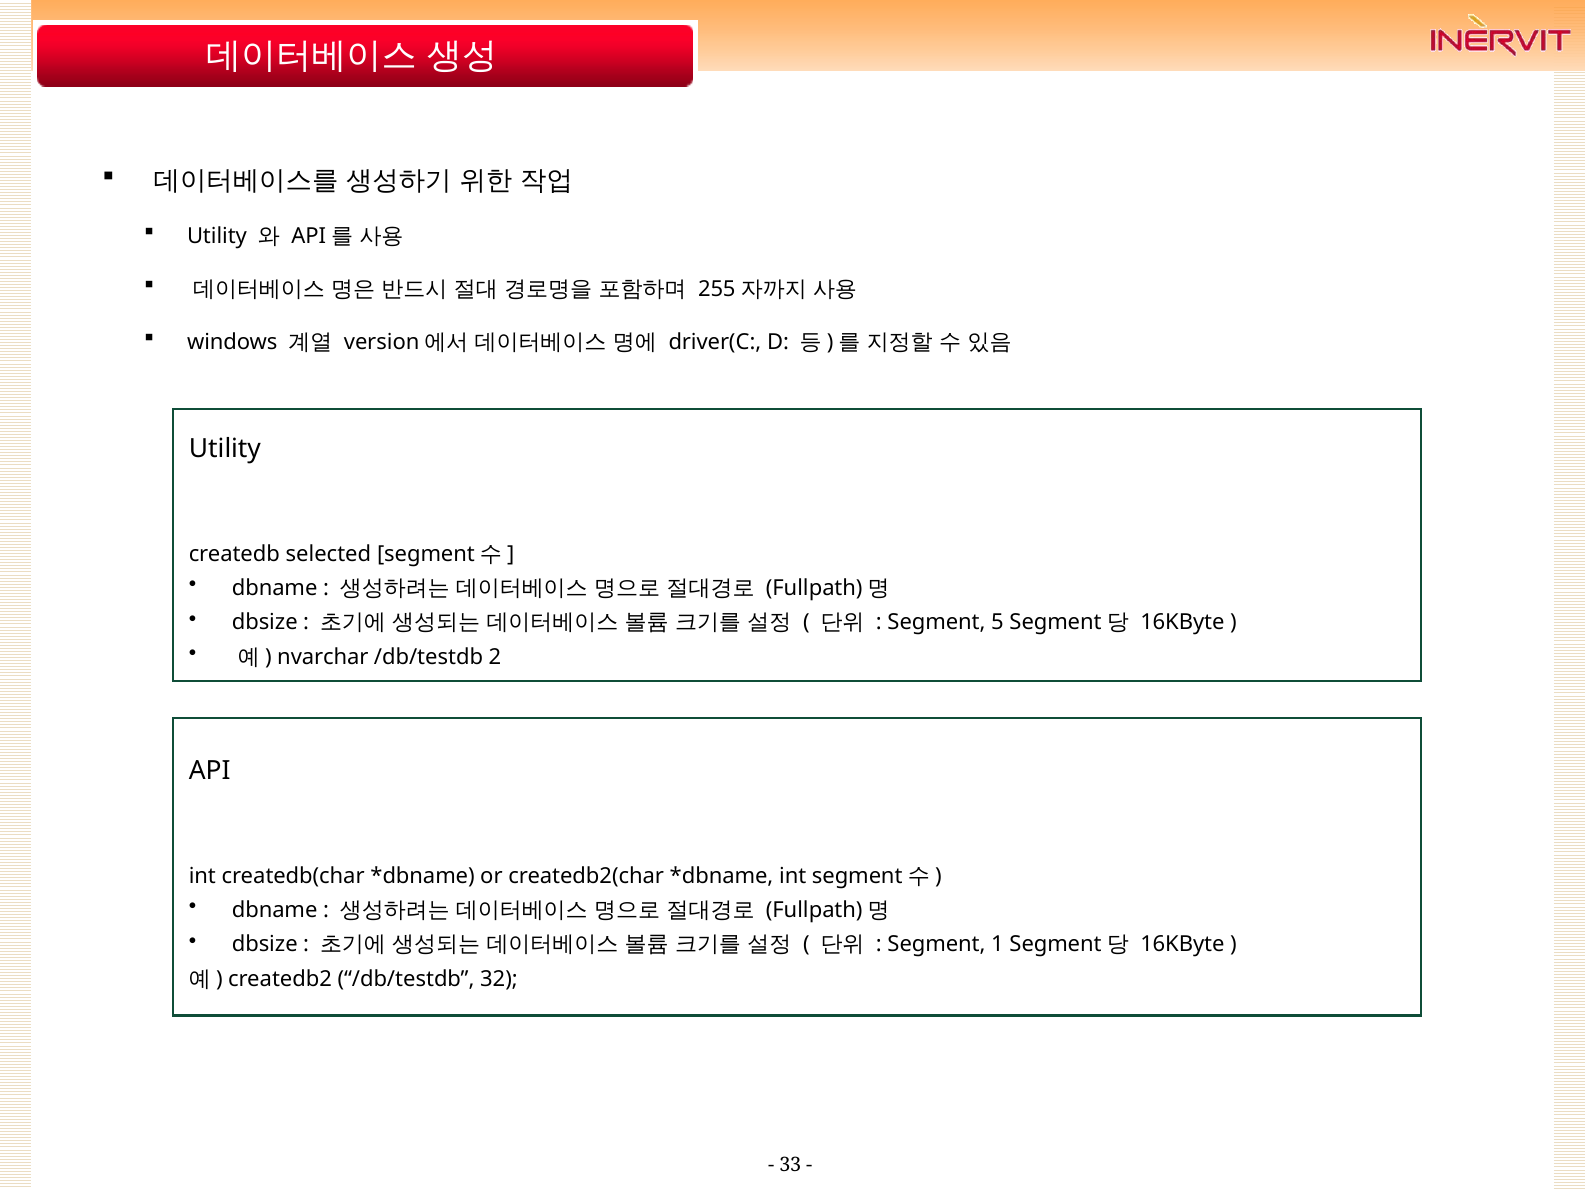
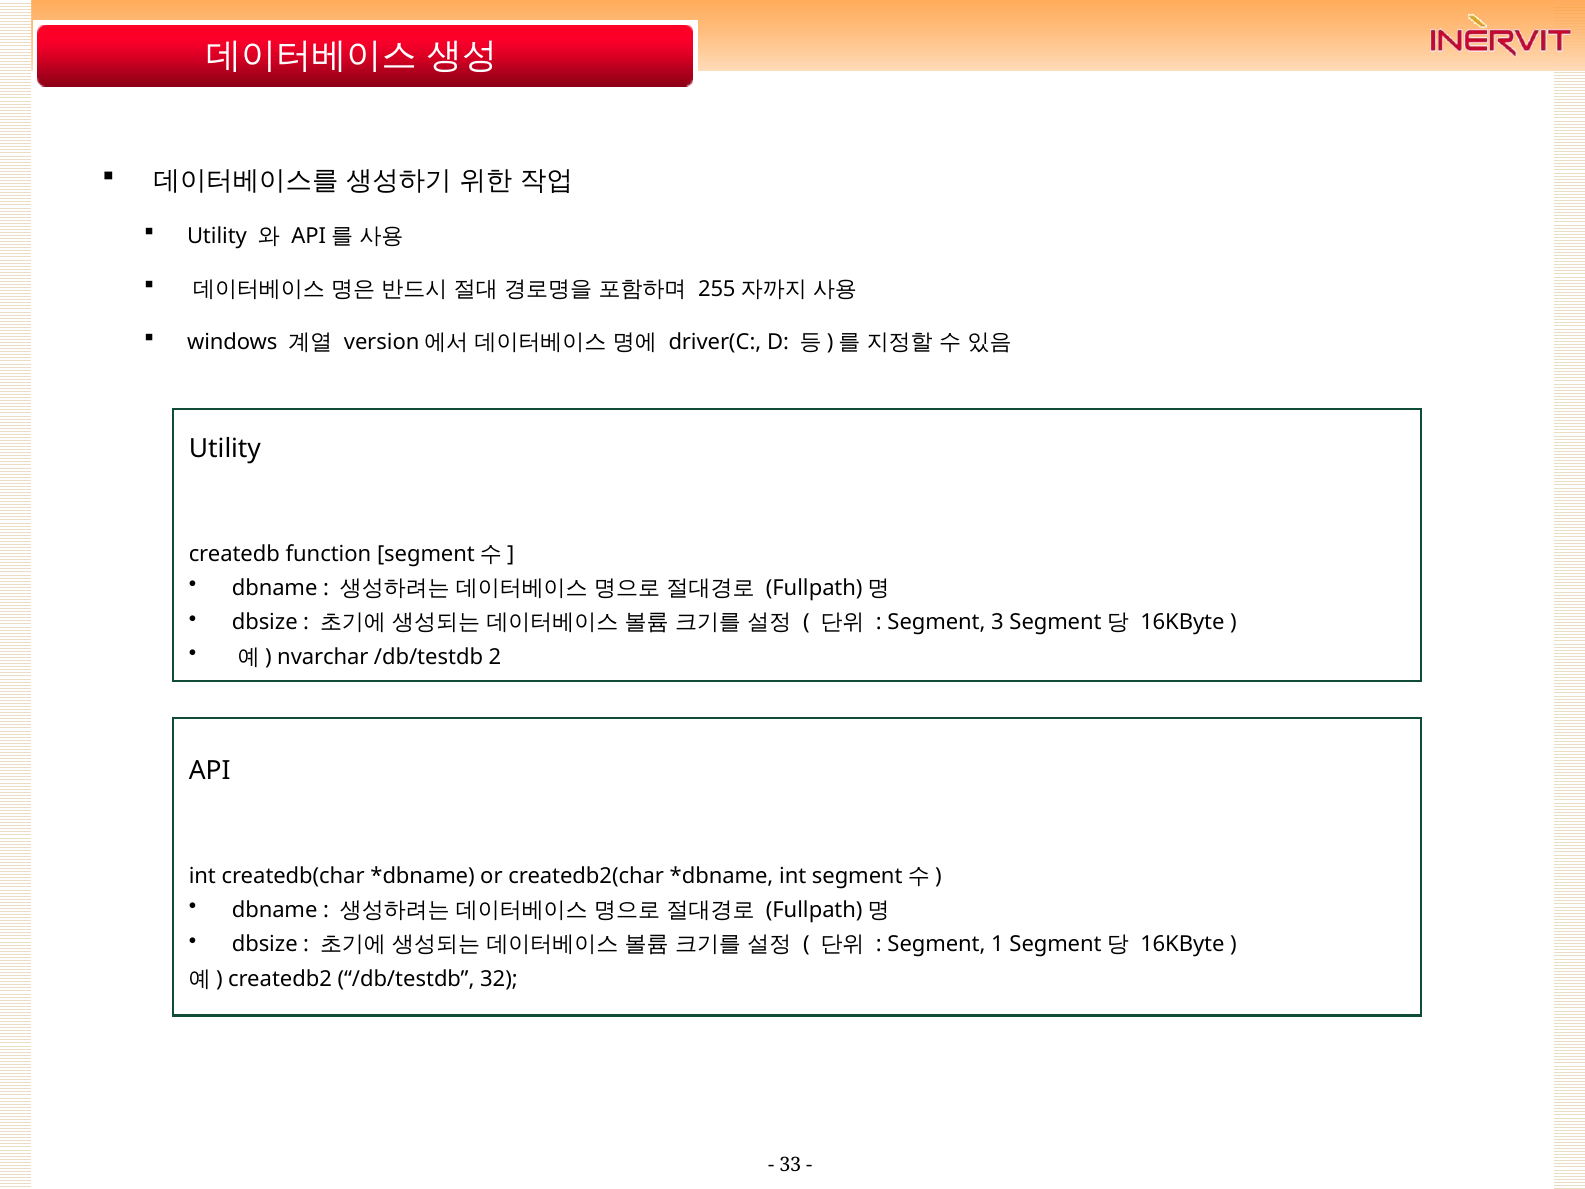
selected: selected -> function (328, 554)
5: 5 -> 3 (997, 622)
